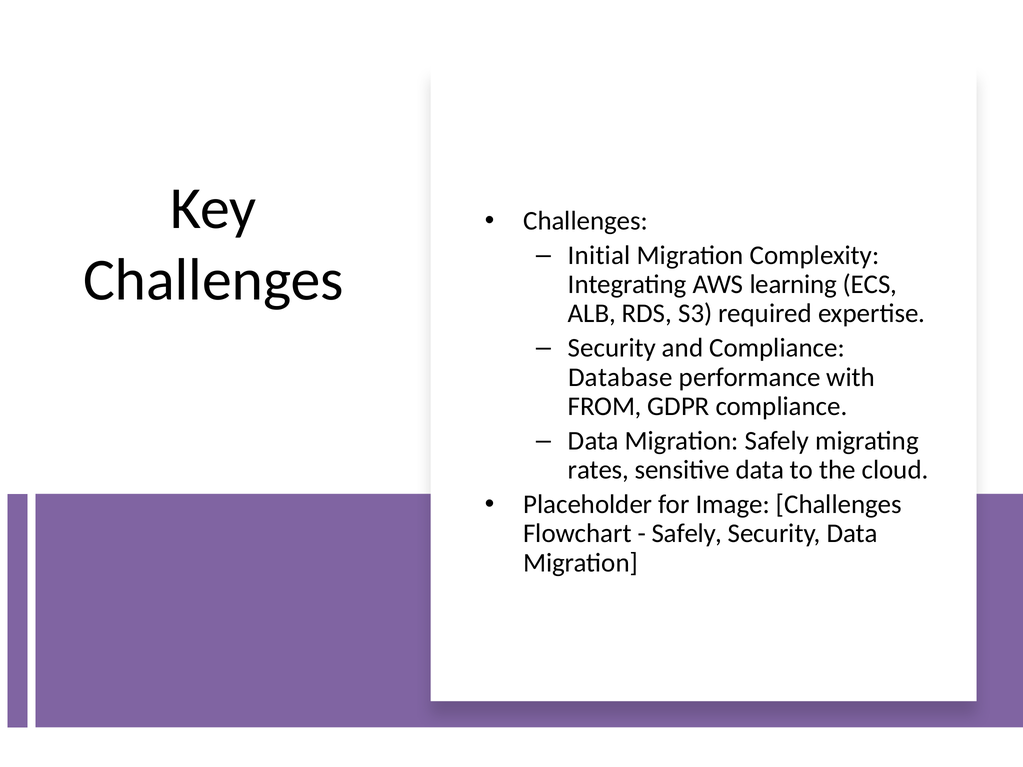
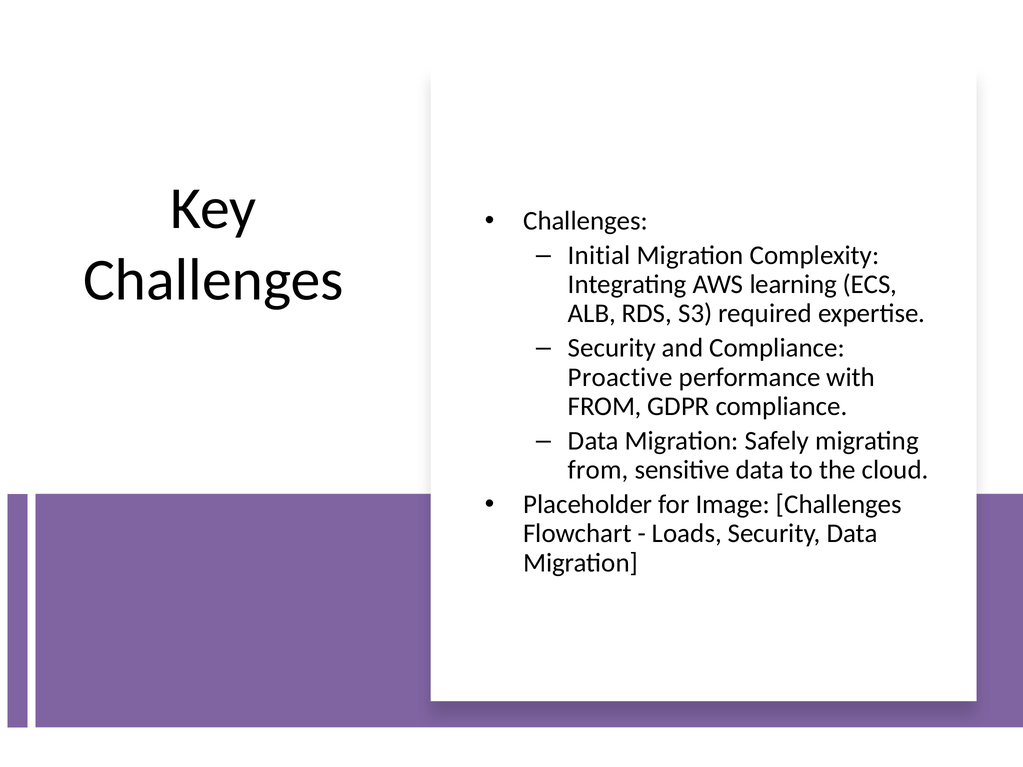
Database: Database -> Proactive (620, 377)
rates: rates -> from (598, 470)
Safely: Safely -> Loads (687, 534)
